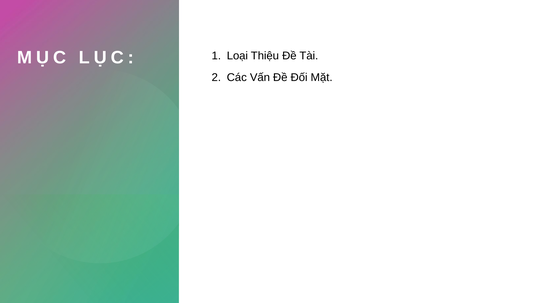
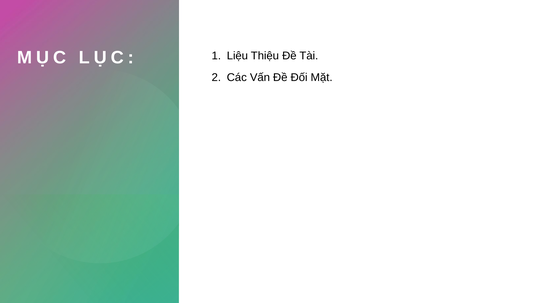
Loại: Loại -> Liệu (237, 56)
